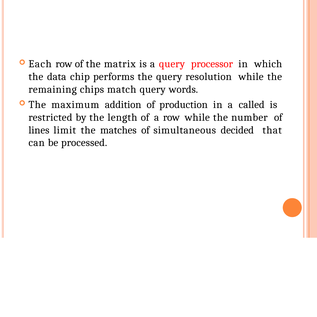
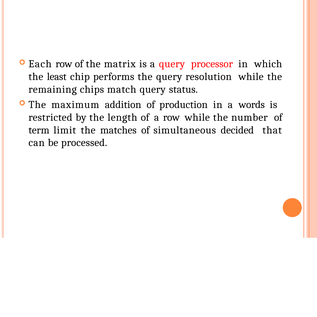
data: data -> least (57, 77)
words: words -> status (183, 89)
called: called -> words (252, 105)
lines: lines -> term (39, 130)
